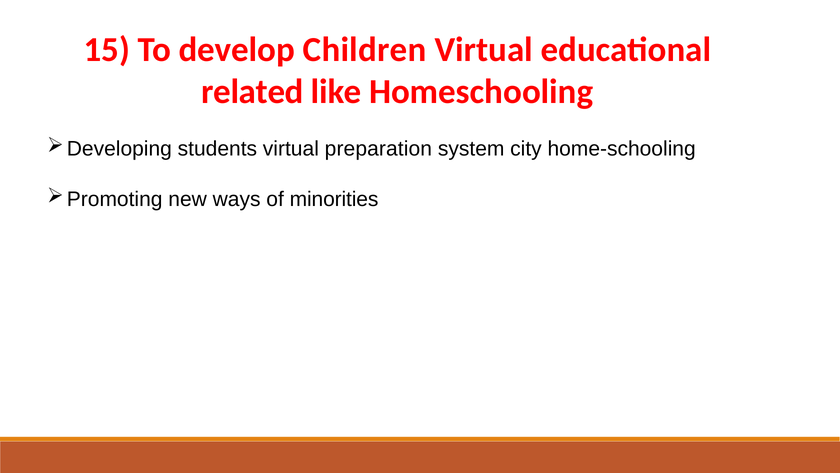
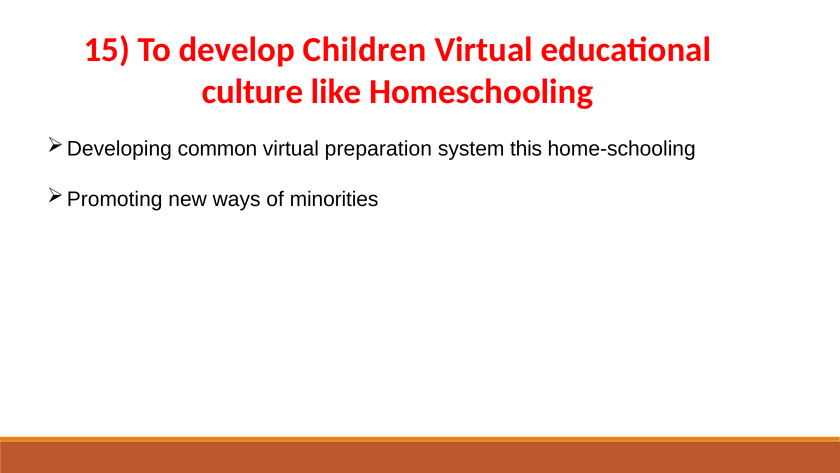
related: related -> culture (252, 92)
students: students -> common (218, 149)
city: city -> this (526, 149)
